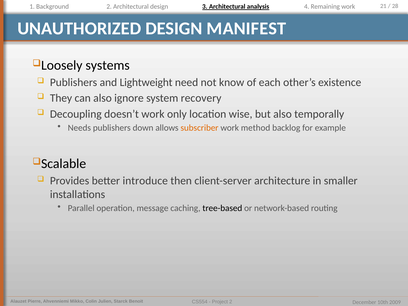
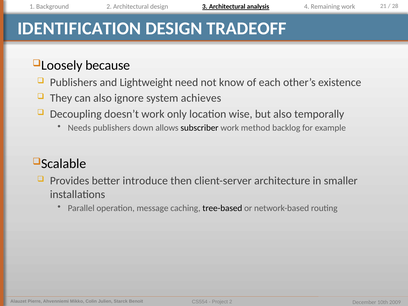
UNAUTHORIZED: UNAUTHORIZED -> IDENTIFICATION (79, 29)
MANIFEST: MANIFEST -> TRADEOFF (246, 29)
systems: systems -> because (108, 65)
recovery: recovery -> achieves (201, 98)
subscriber colour: orange -> black (200, 128)
